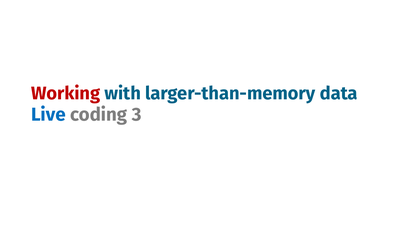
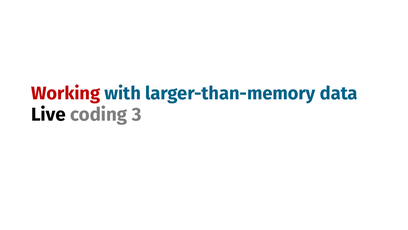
Live colour: blue -> black (48, 114)
